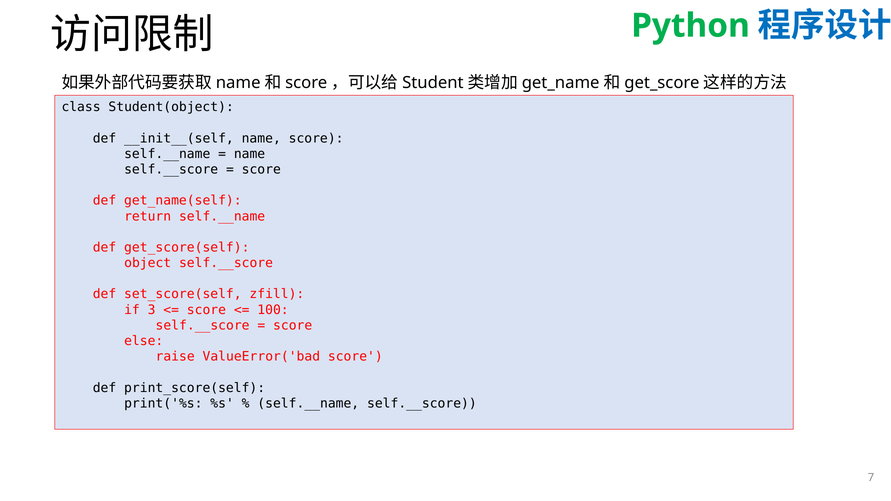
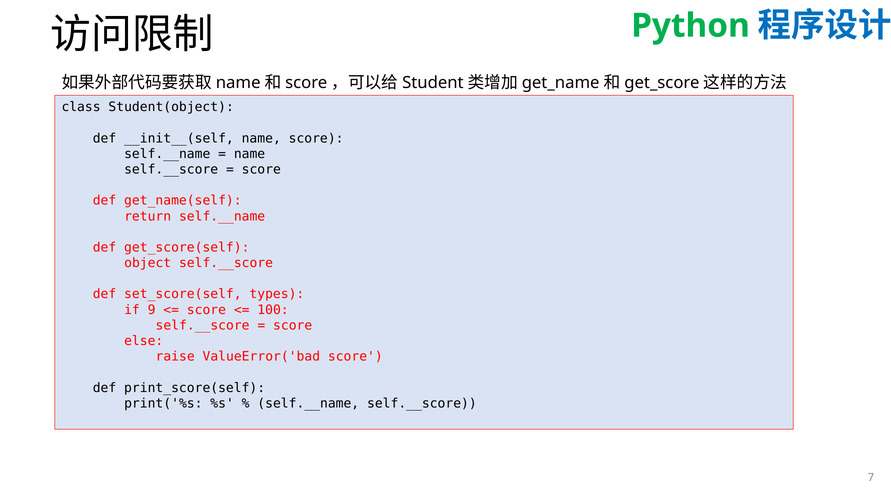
zfill: zfill -> types (277, 294)
3: 3 -> 9 (152, 310)
